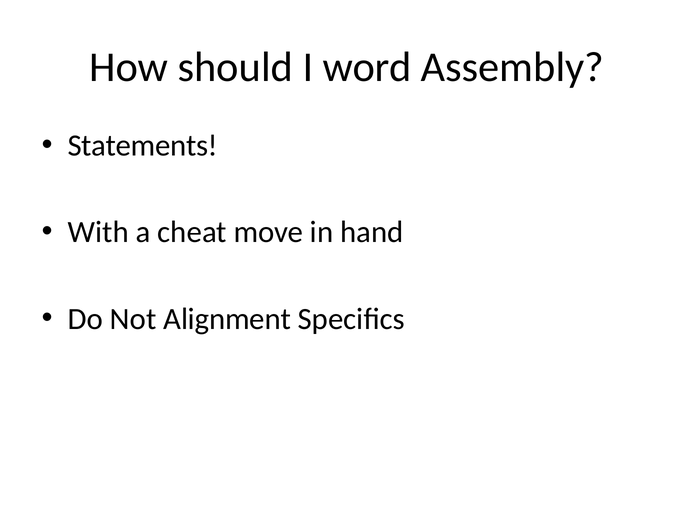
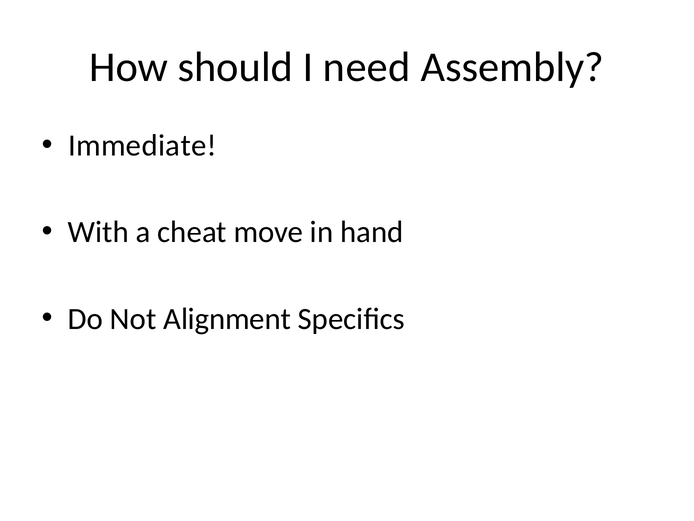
word: word -> need (367, 67)
Statements: Statements -> Immediate (142, 146)
